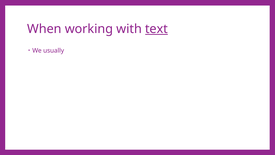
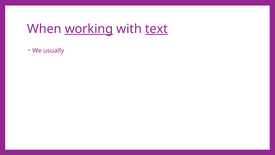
working underline: none -> present (89, 29)
